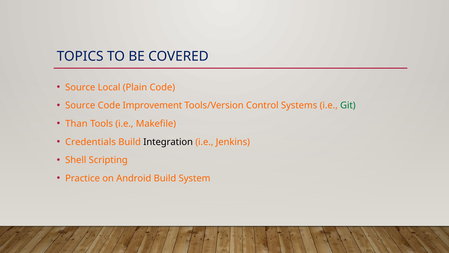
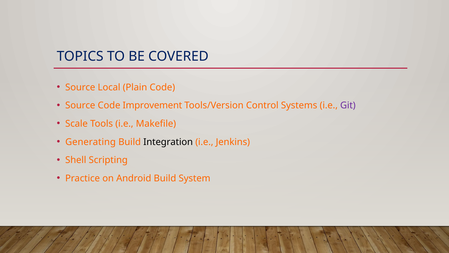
Git colour: green -> purple (348, 105)
Than: Than -> Scale (76, 124)
Credentials: Credentials -> Generating (91, 142)
